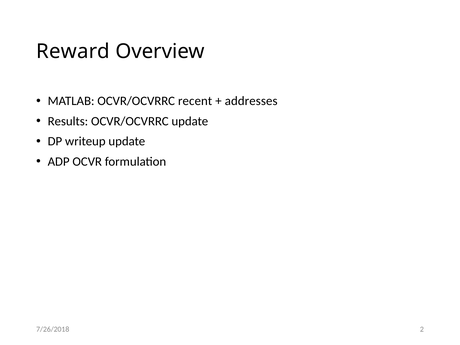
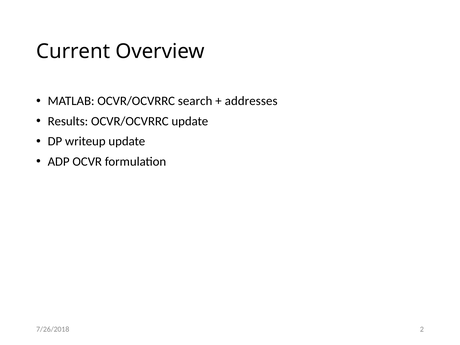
Reward: Reward -> Current (73, 52)
recent: recent -> search (195, 101)
